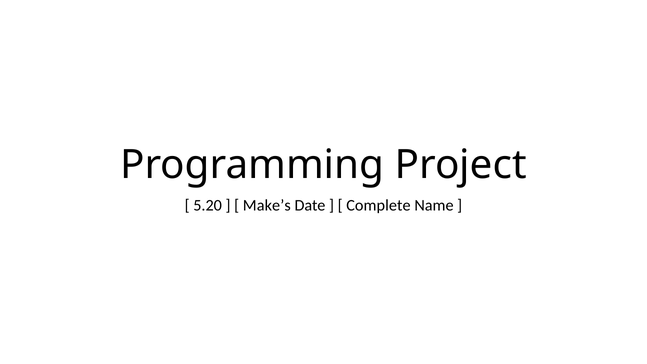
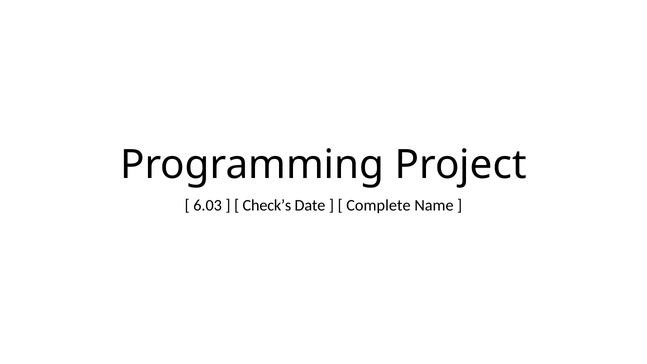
5.20: 5.20 -> 6.03 (208, 205)
Make’s: Make’s -> Check’s (267, 205)
